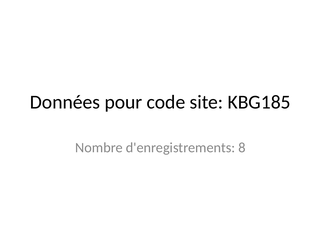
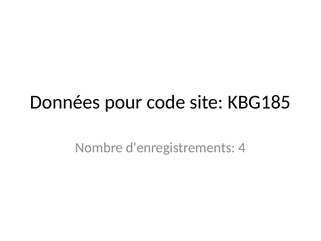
8: 8 -> 4 (242, 148)
